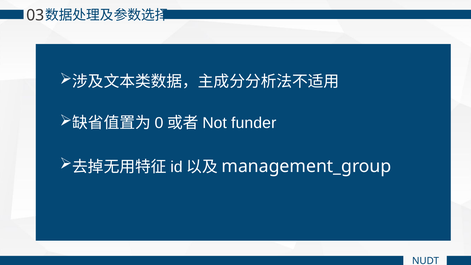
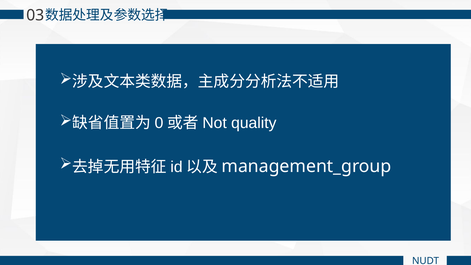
funder: funder -> quality (254, 123)
